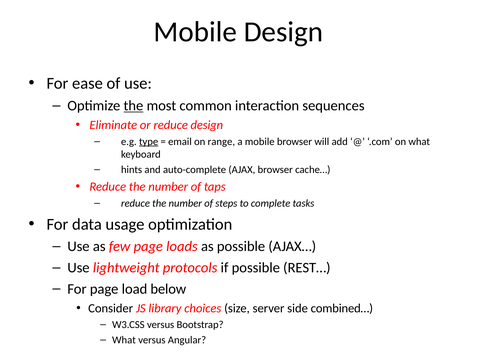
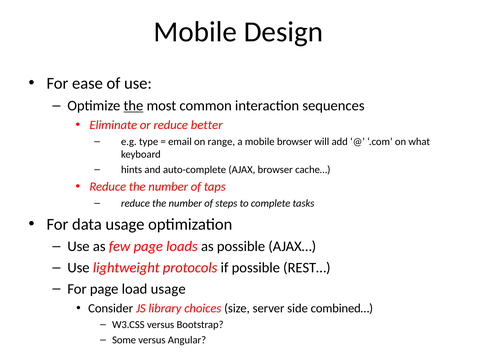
reduce design: design -> better (207, 125)
type underline: present -> none (149, 141)
load below: below -> usage (168, 289)
What: What -> Some (124, 340)
